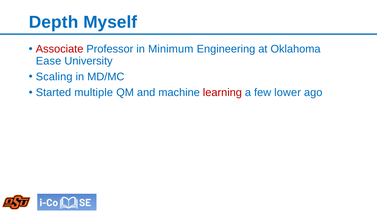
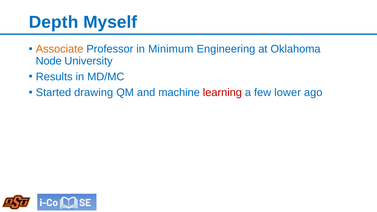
Associate colour: red -> orange (60, 49)
Ease: Ease -> Node (49, 61)
Scaling: Scaling -> Results (54, 77)
multiple: multiple -> drawing (94, 93)
